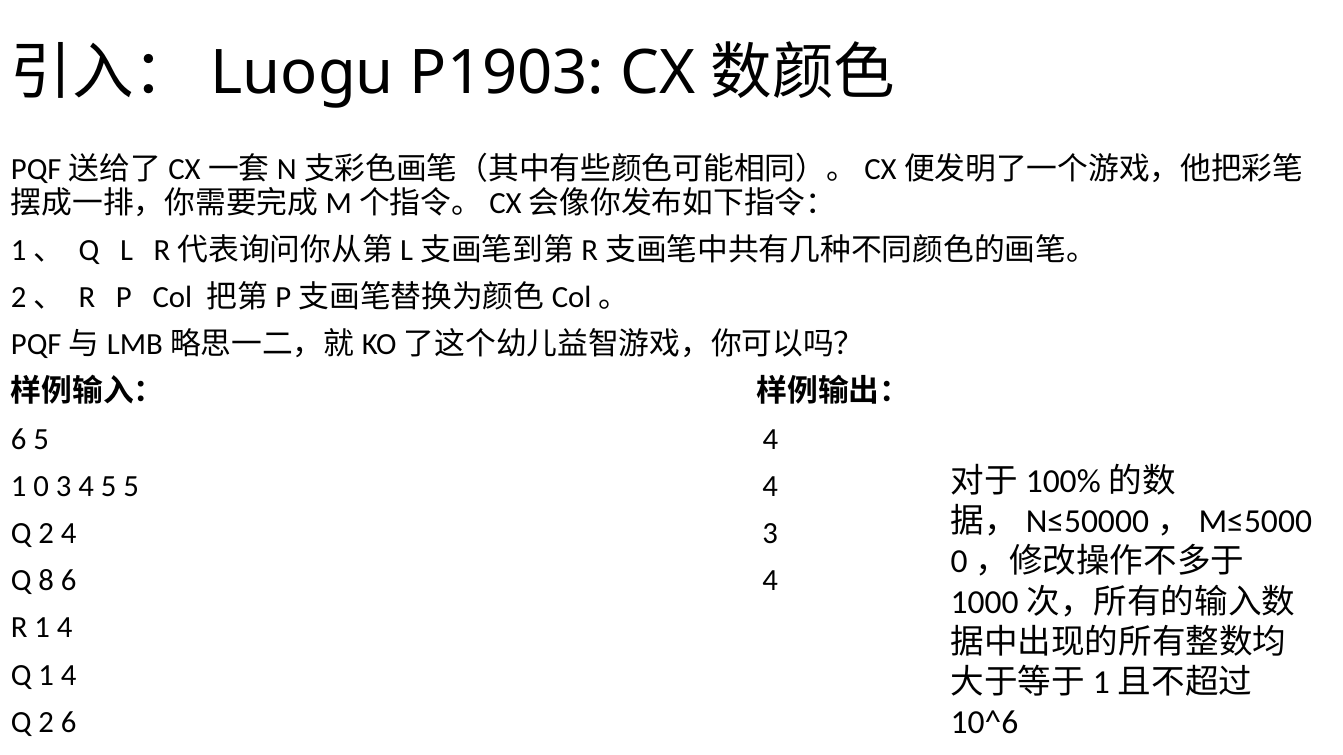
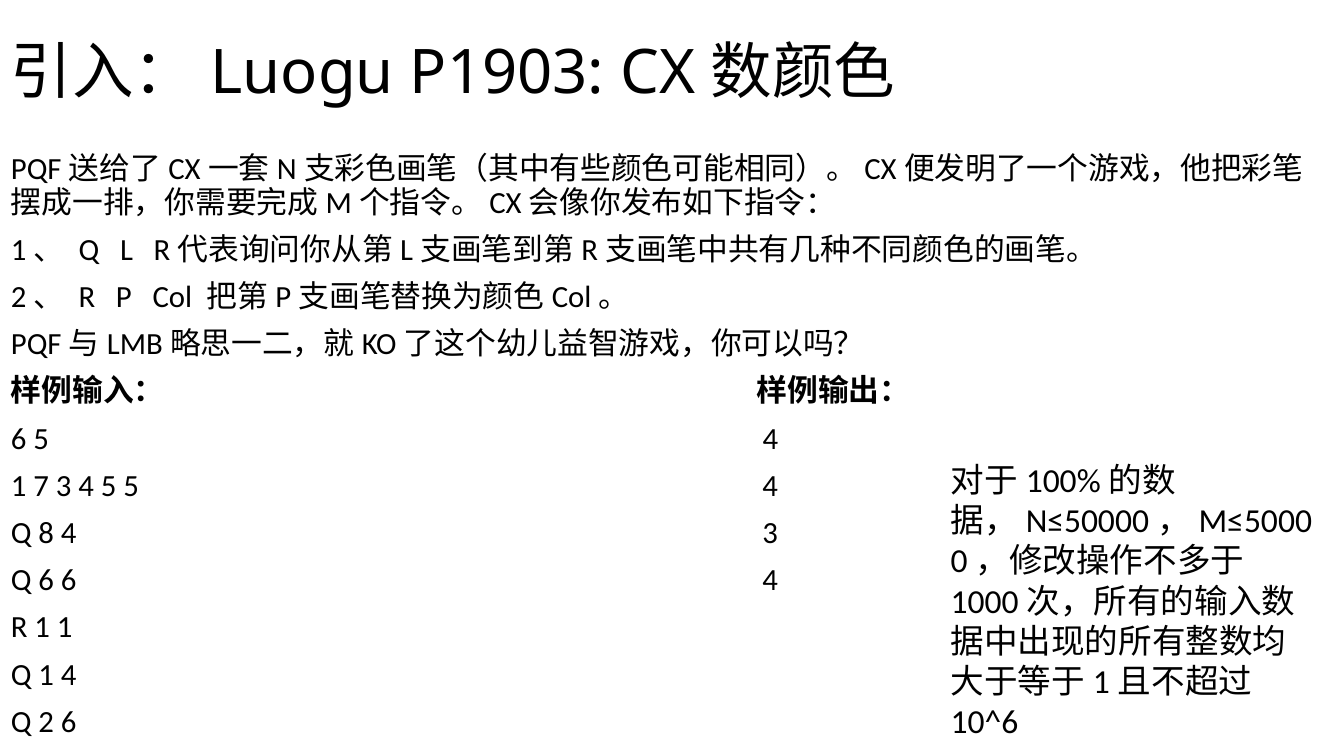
0: 0 -> 7 (41, 486)
2: 2 -> 8 (46, 534)
Q 8: 8 -> 6 (46, 581)
R 1 4: 4 -> 1 (65, 628)
